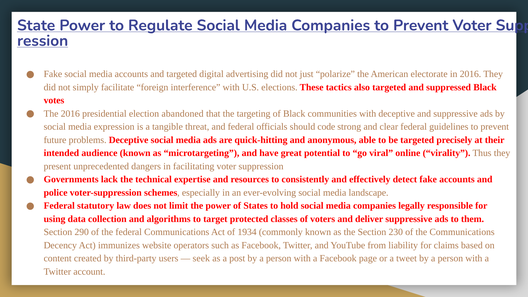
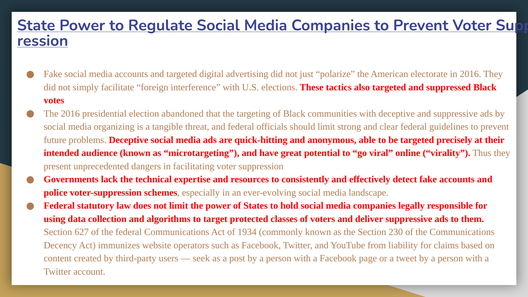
expression: expression -> organizing (114, 127)
should code: code -> limit (326, 127)
290: 290 -> 627 (82, 232)
